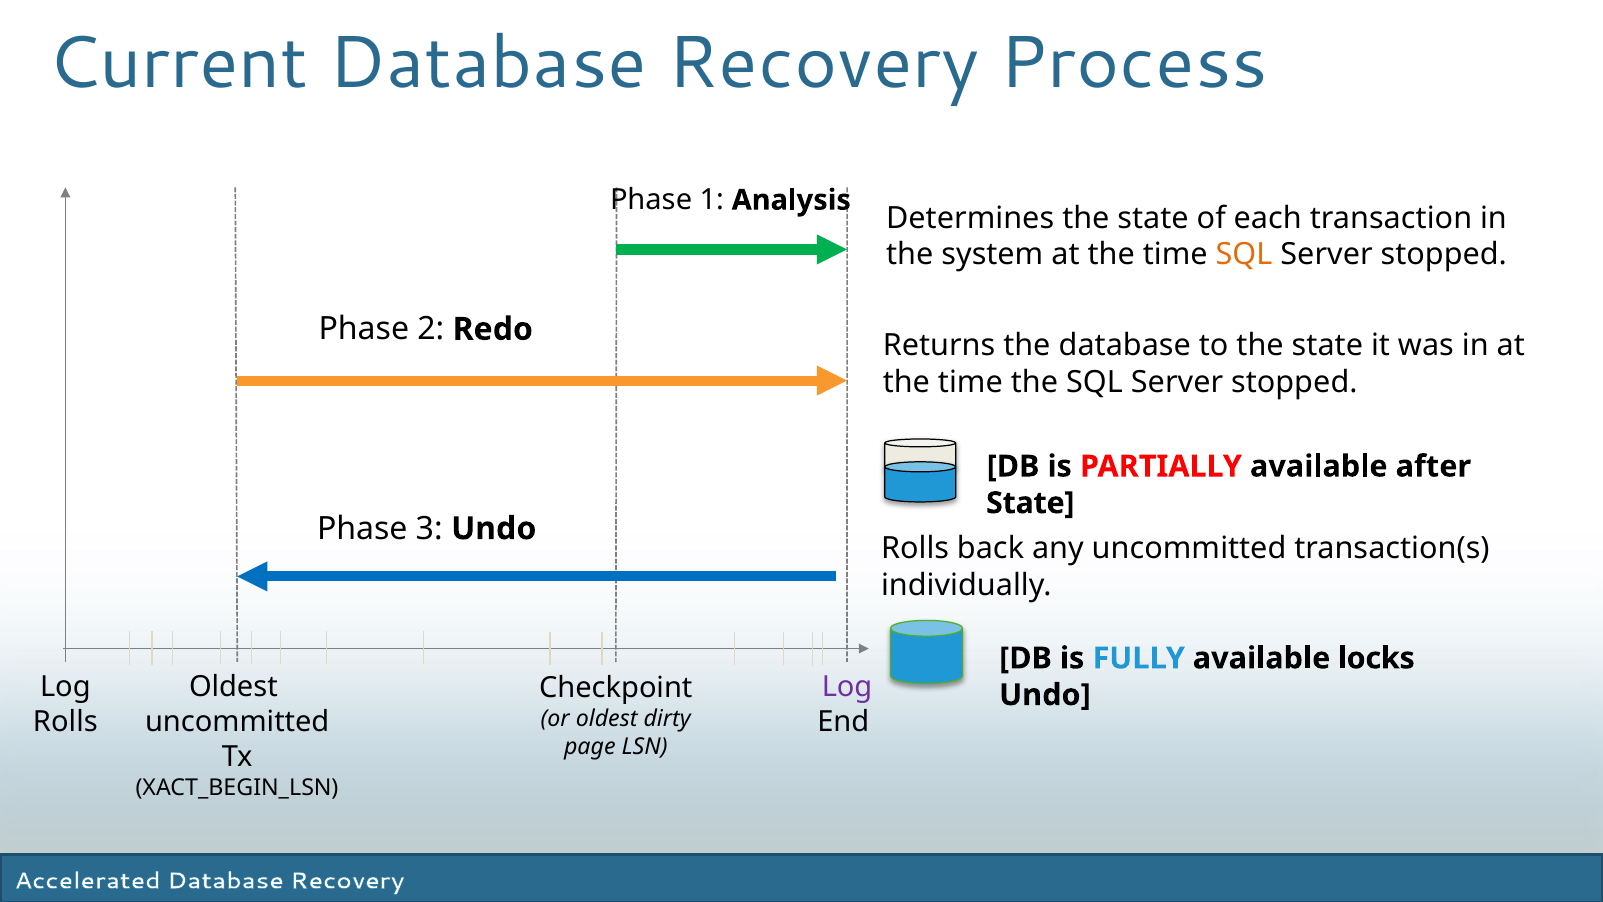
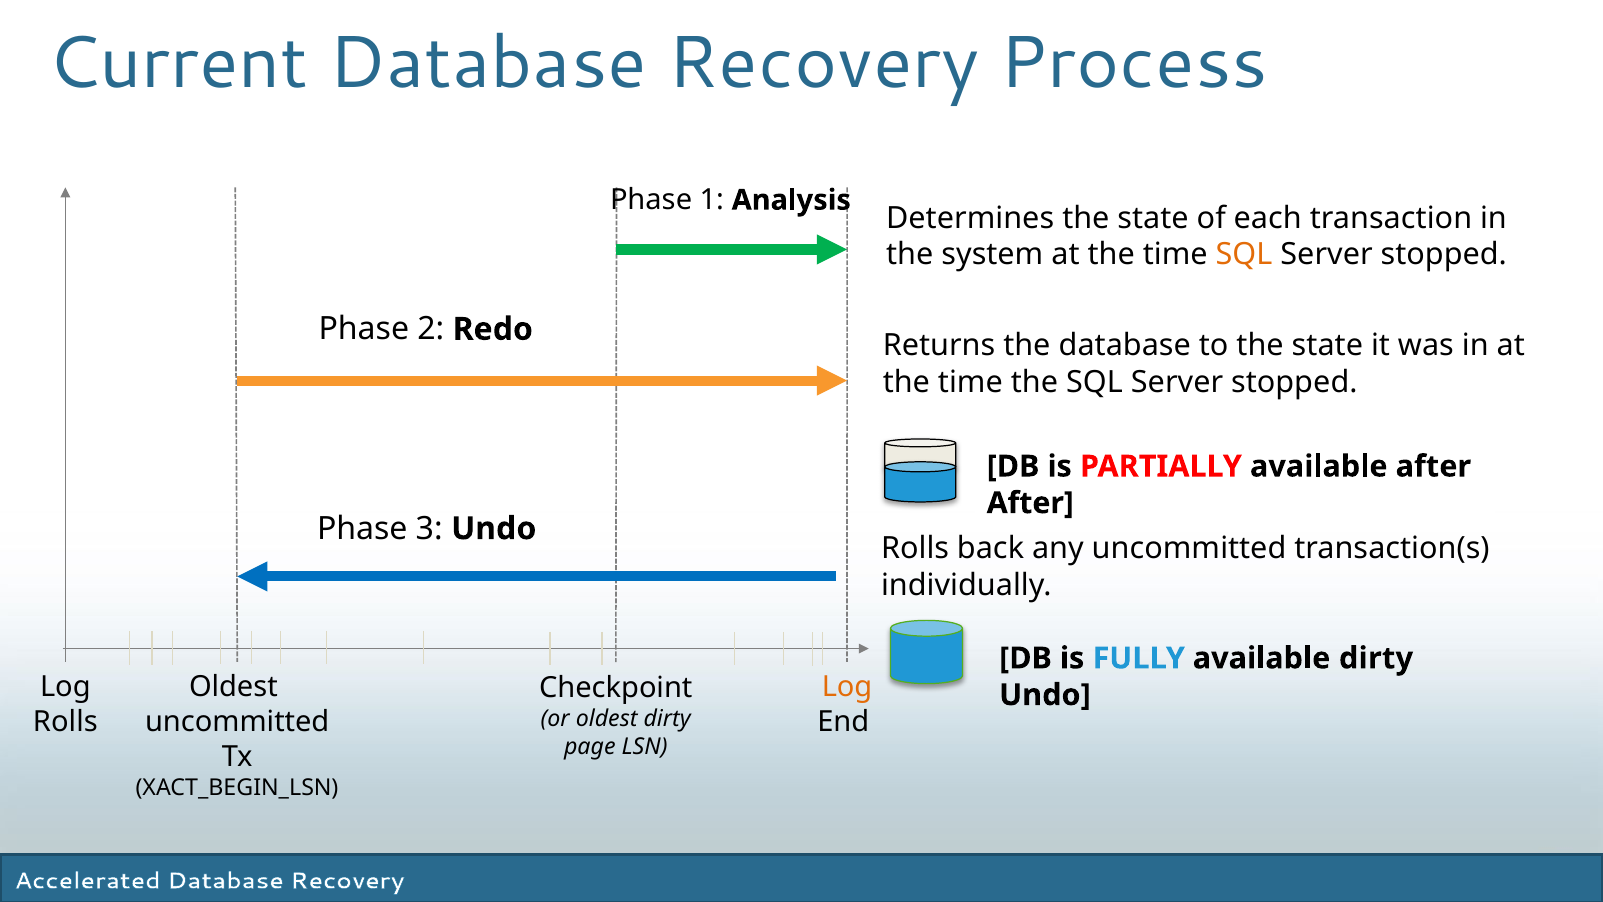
State: State -> After (1030, 503)
available locks: locks -> dirty (1376, 658)
Log colour: purple -> orange (847, 687)
